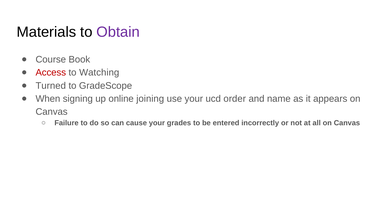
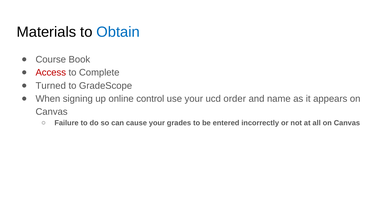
Obtain colour: purple -> blue (118, 32)
Watching: Watching -> Complete (99, 72)
joining: joining -> control (150, 99)
